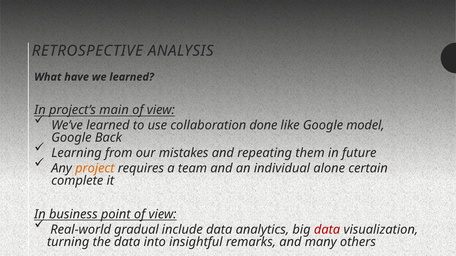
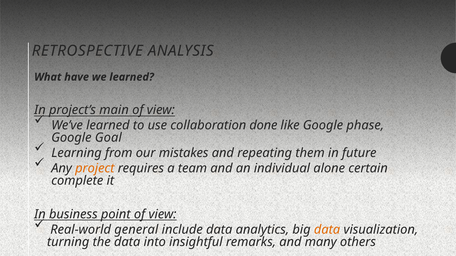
model: model -> phase (365, 126)
Back: Back -> Goal (108, 138)
gradual: gradual -> general (136, 230)
data colour: red -> orange (327, 230)
